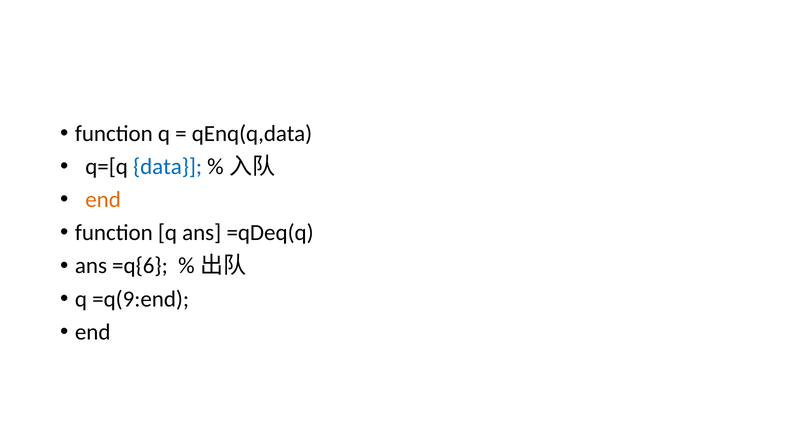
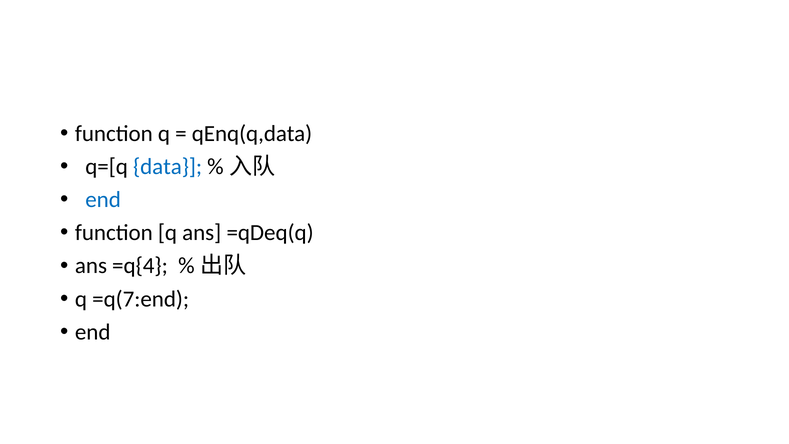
end colour: orange -> blue (103, 200)
=q{6: =q{6 -> =q{4 (140, 266)
=q(9:end: =q(9:end -> =q(7:end (141, 299)
